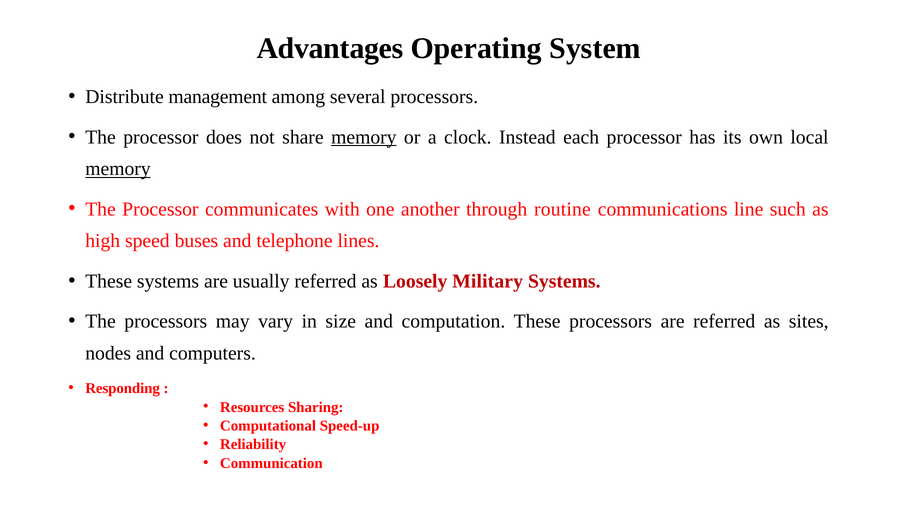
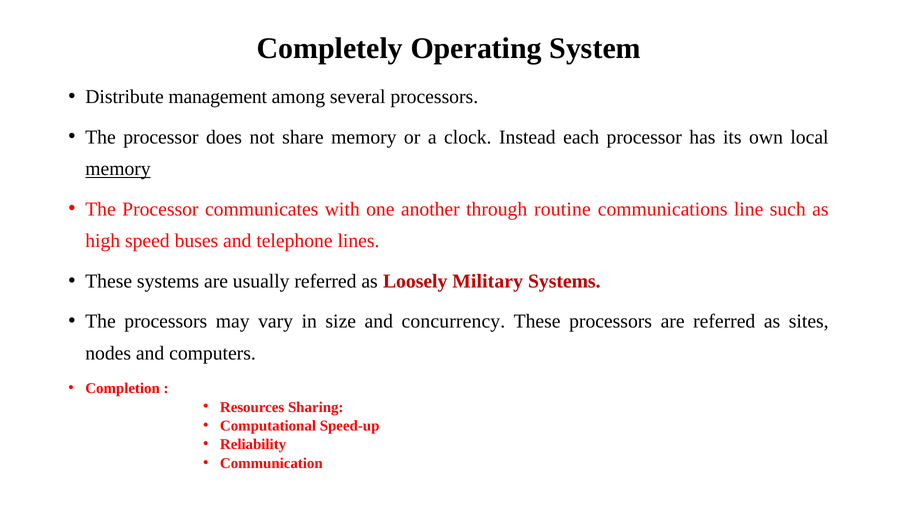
Advantages: Advantages -> Completely (330, 49)
memory underline: present -> none (364, 137)
computation: computation -> concurrency (453, 321)
Responding: Responding -> Completion (123, 388)
